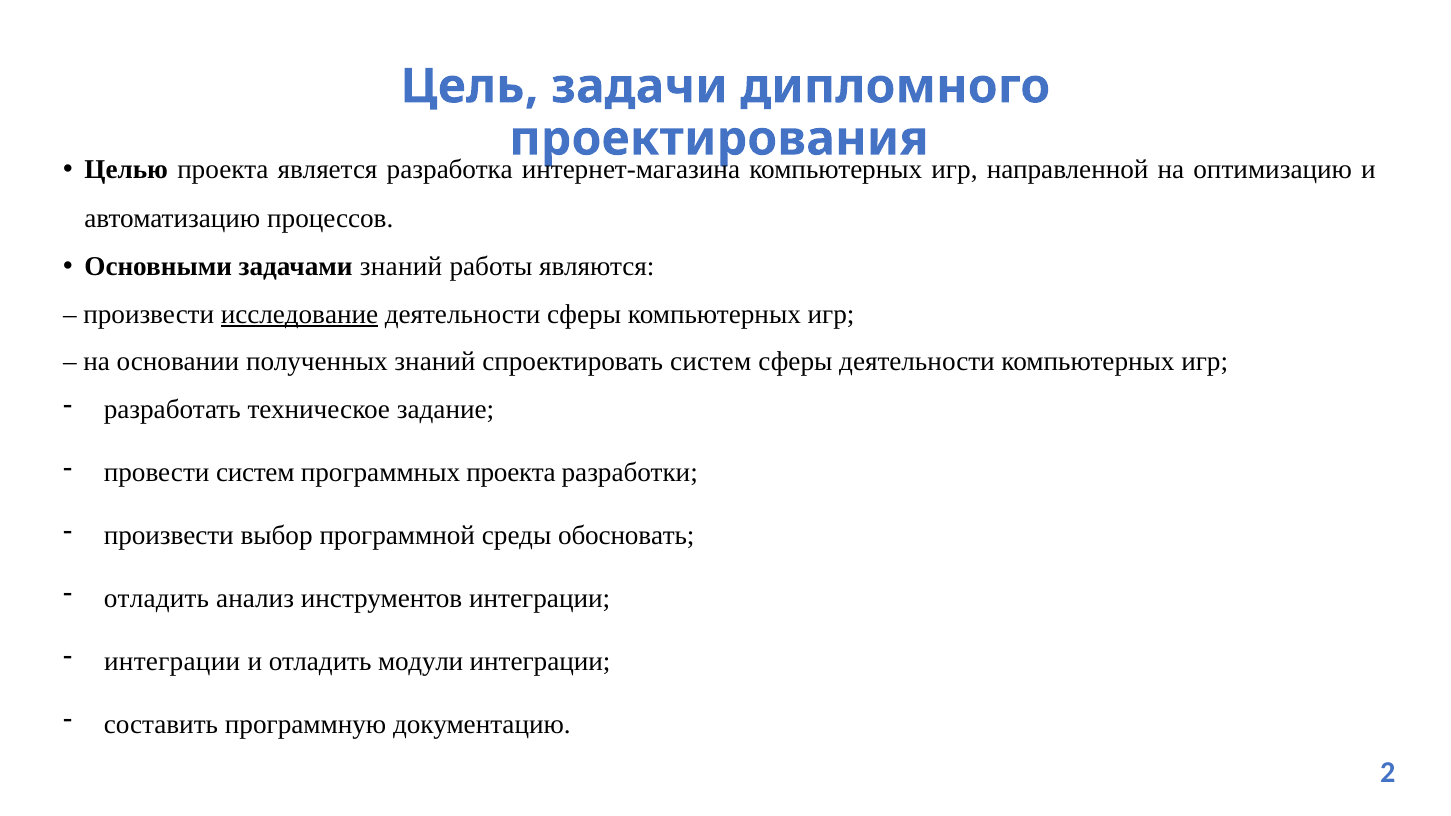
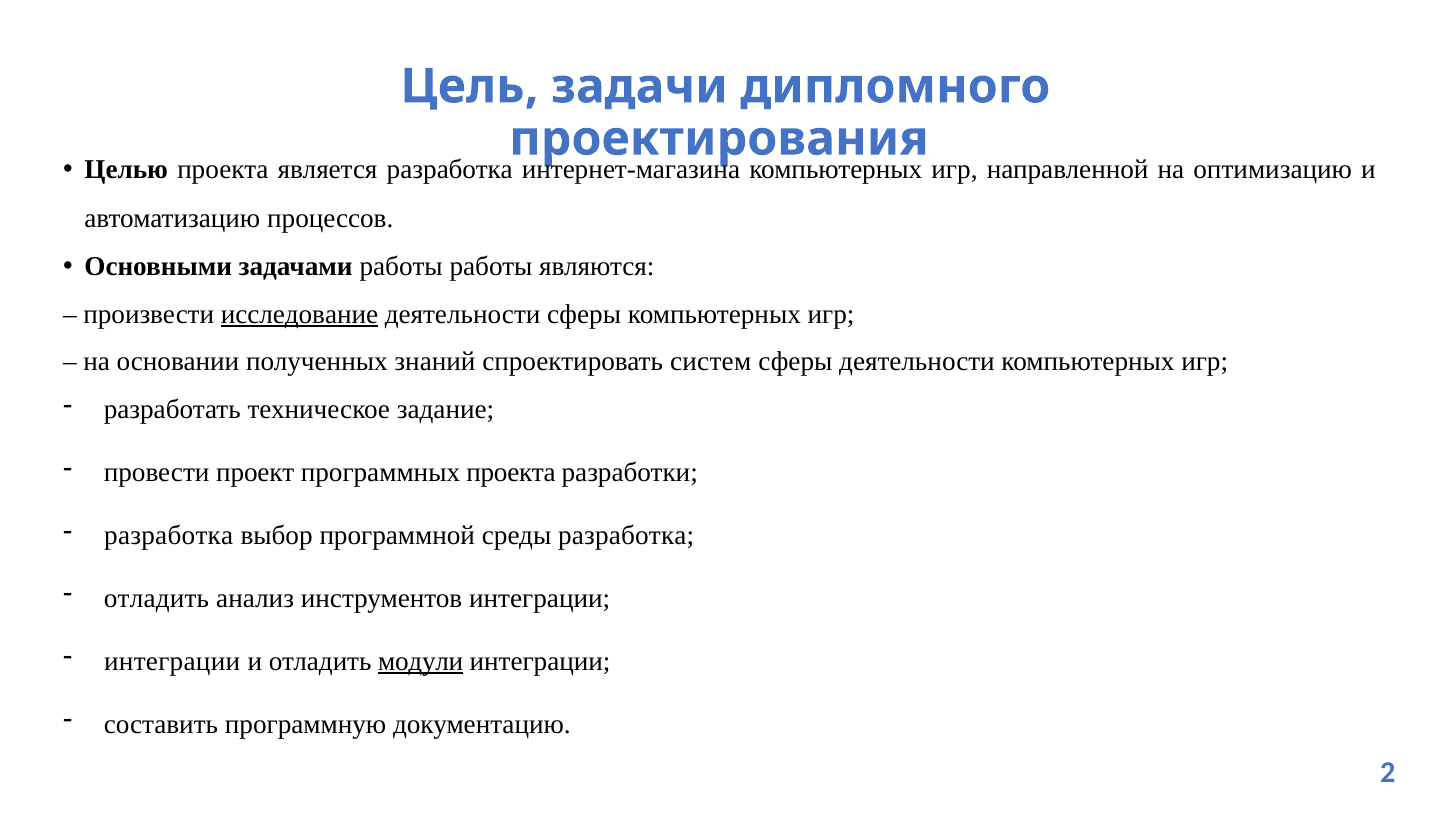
задачами знаний: знаний -> работы (401, 267)
провести систем: систем -> проект (255, 473)
произвести: произвести -> разработка (169, 536)
среды обосновать: обосновать -> разработка (626, 536)
модули underline: none -> present (421, 661)
